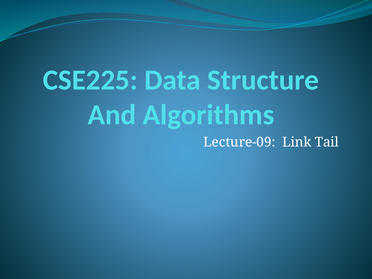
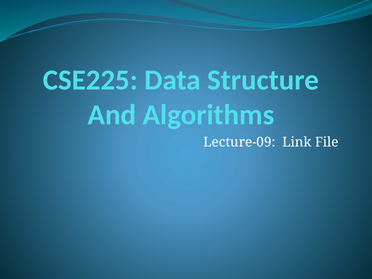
Tail: Tail -> File (327, 142)
